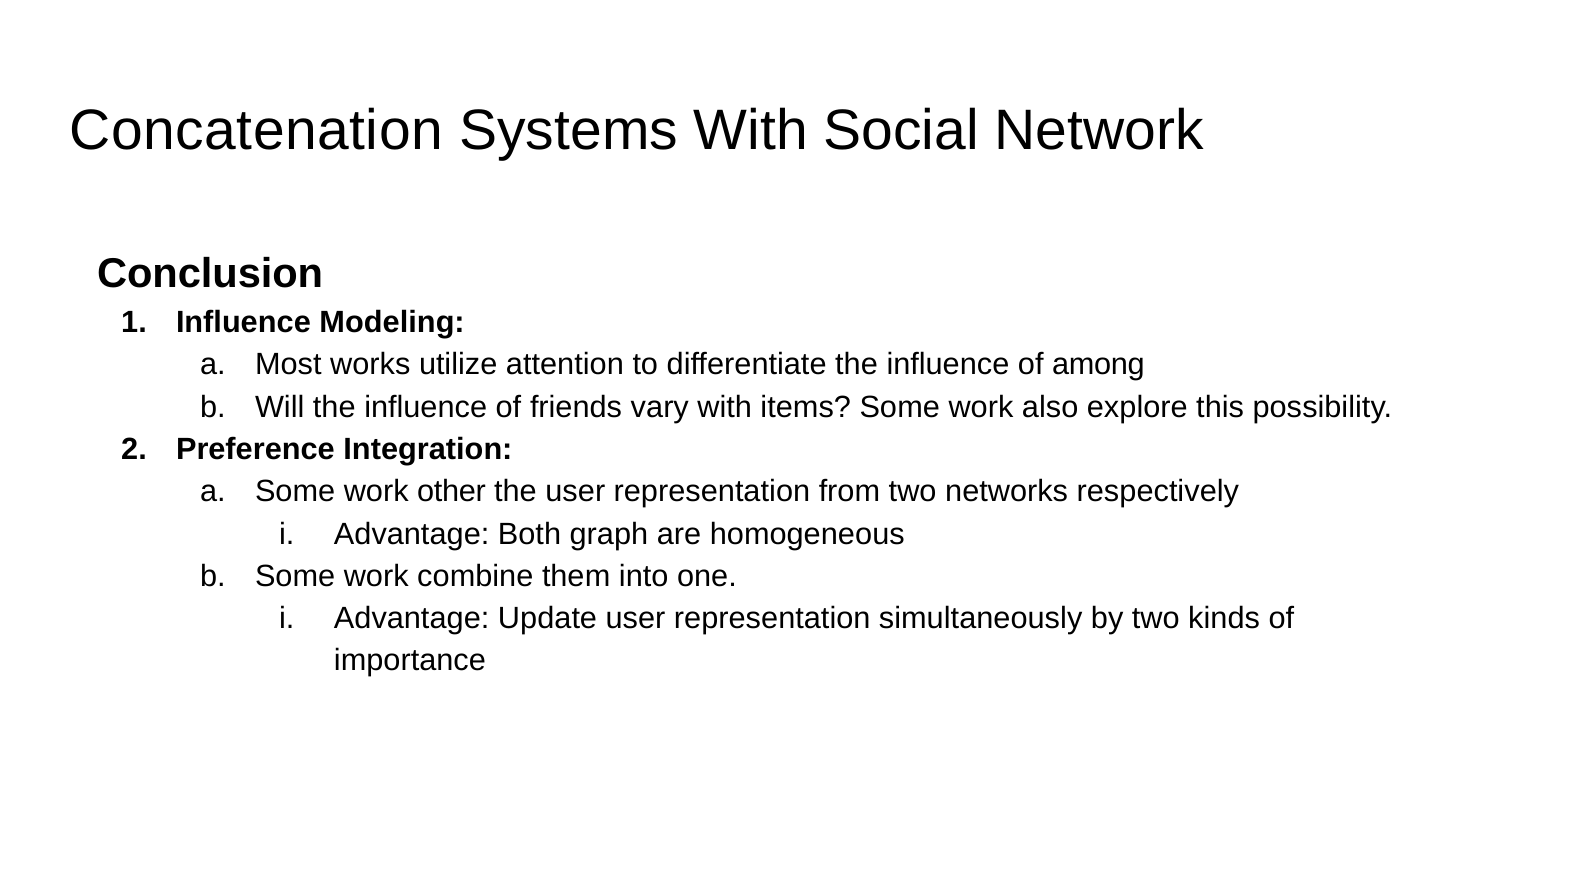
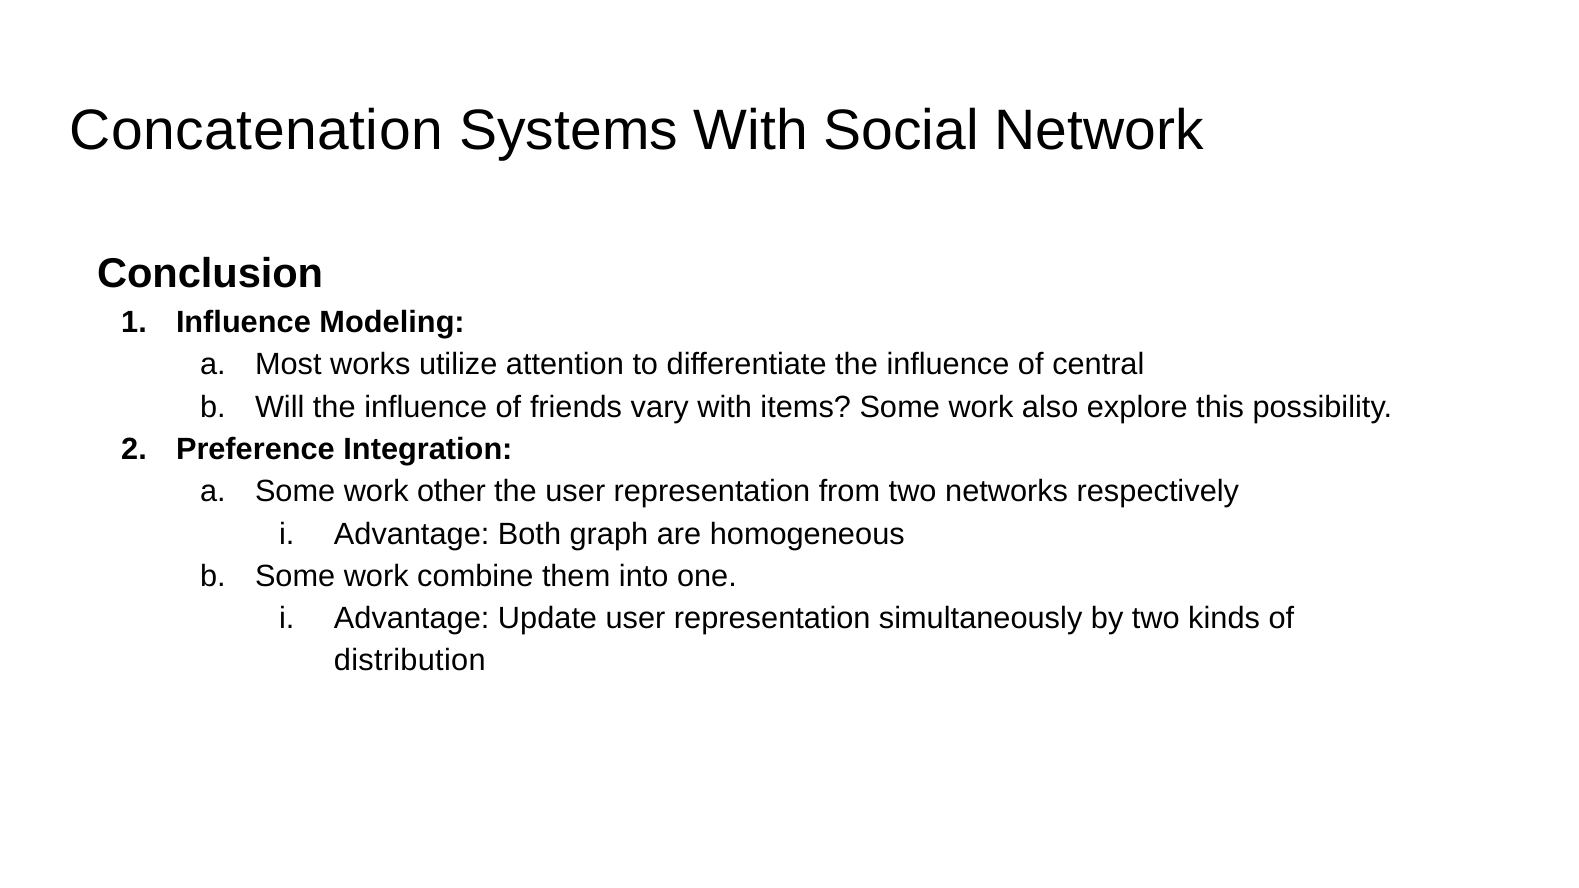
among: among -> central (1098, 365)
importance: importance -> distribution (410, 661)
